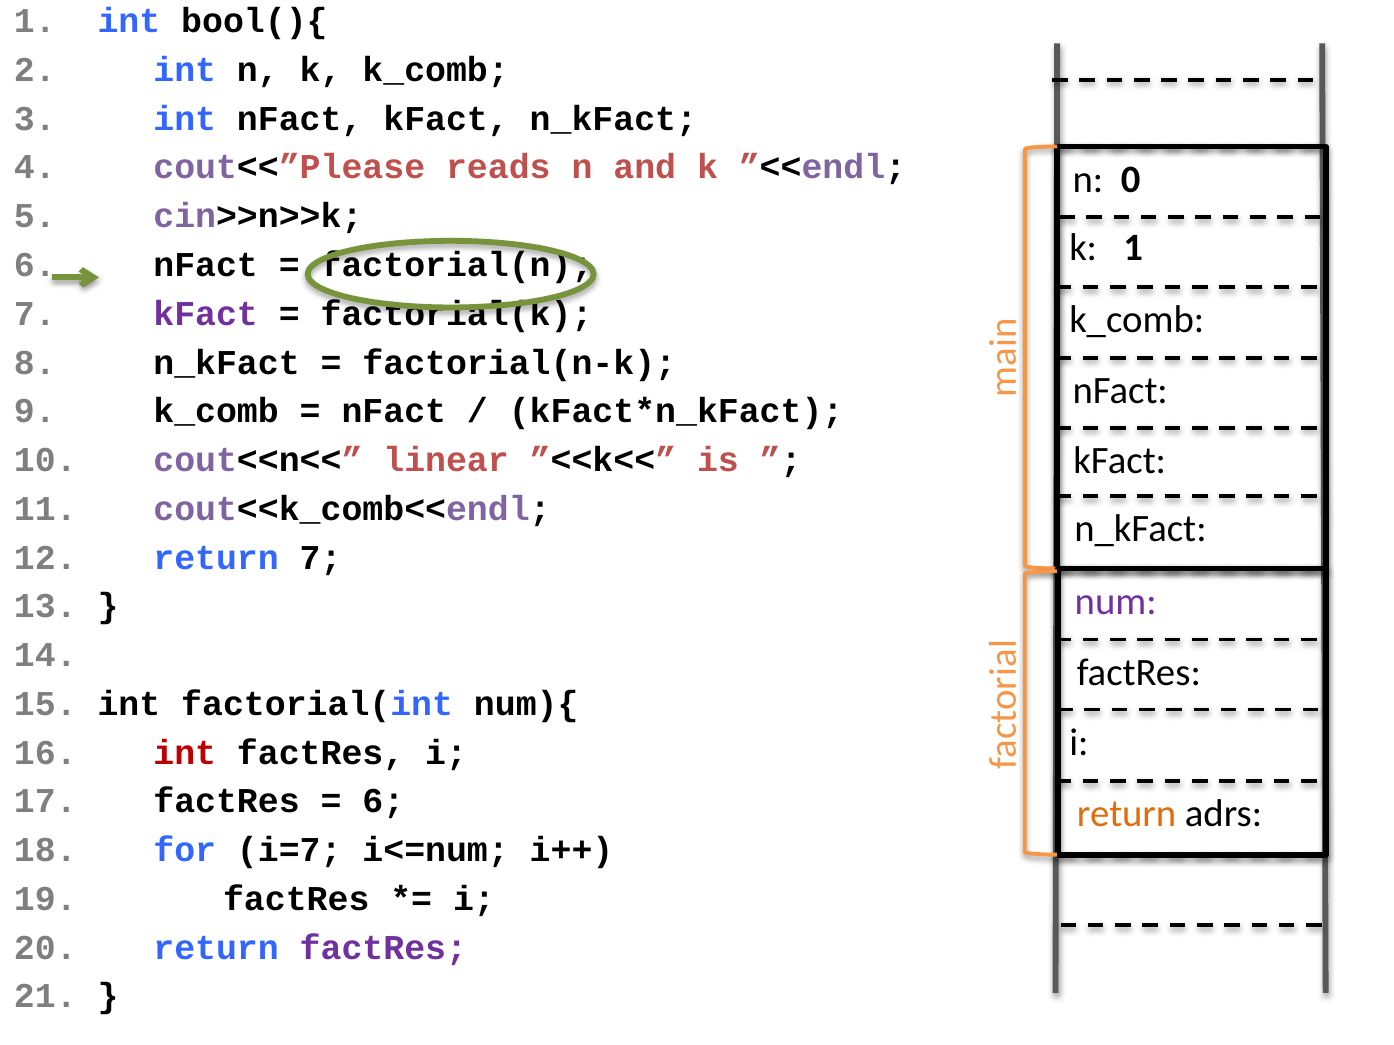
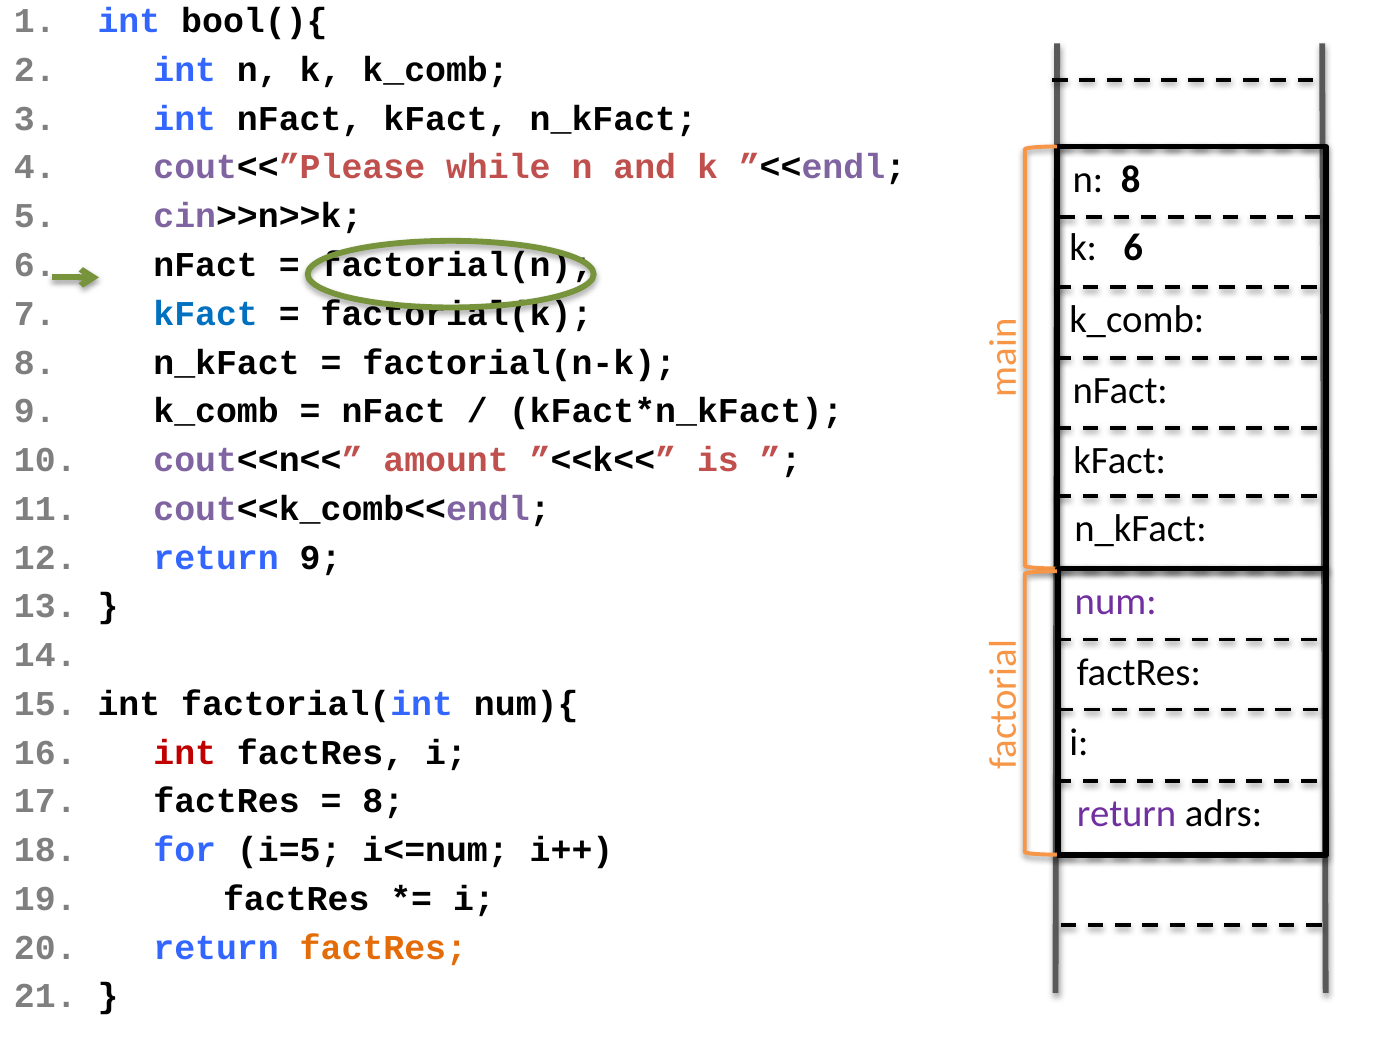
reads: reads -> while (498, 168)
n 0: 0 -> 8 (1131, 179)
k 1: 1 -> 6 (1133, 248)
kFact colour: purple -> blue (206, 314)
linear: linear -> amount (446, 460)
return 7: 7 -> 9 (321, 558)
6: 6 -> 8 (383, 802)
return colour: orange -> purple (1126, 814)
i=7: i=7 -> i=5 (289, 851)
factRes colour: purple -> orange (383, 948)
